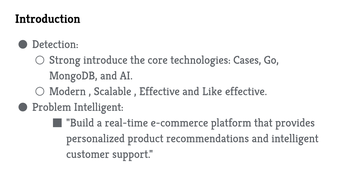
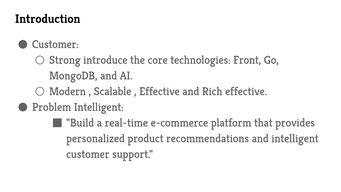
Detection: Detection -> Customer (55, 44)
Cases: Cases -> Front (247, 60)
Like: Like -> Rich (212, 91)
